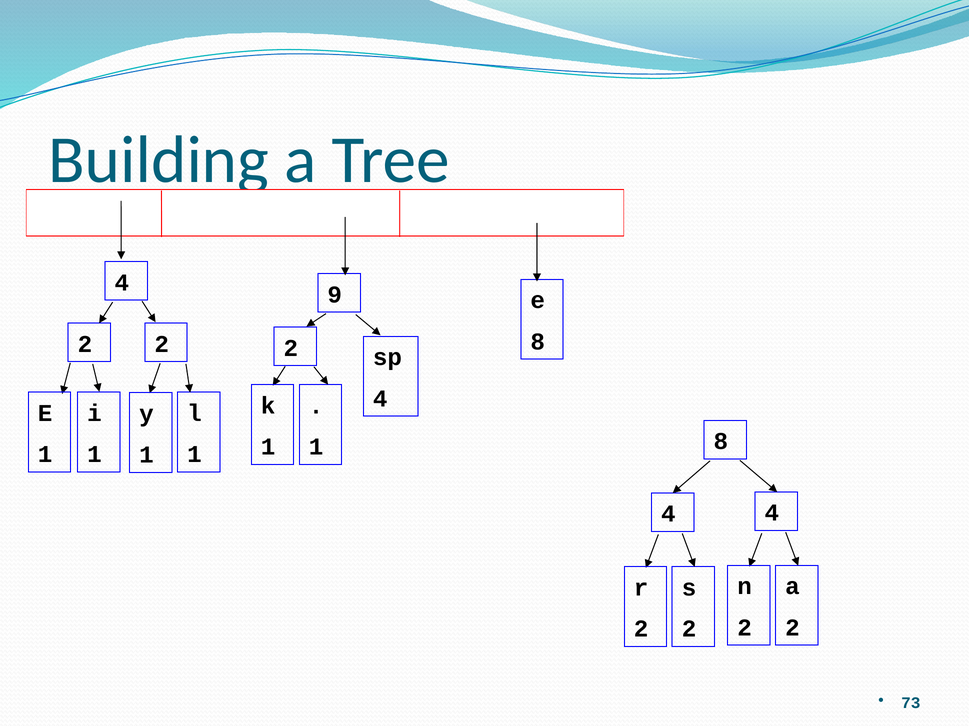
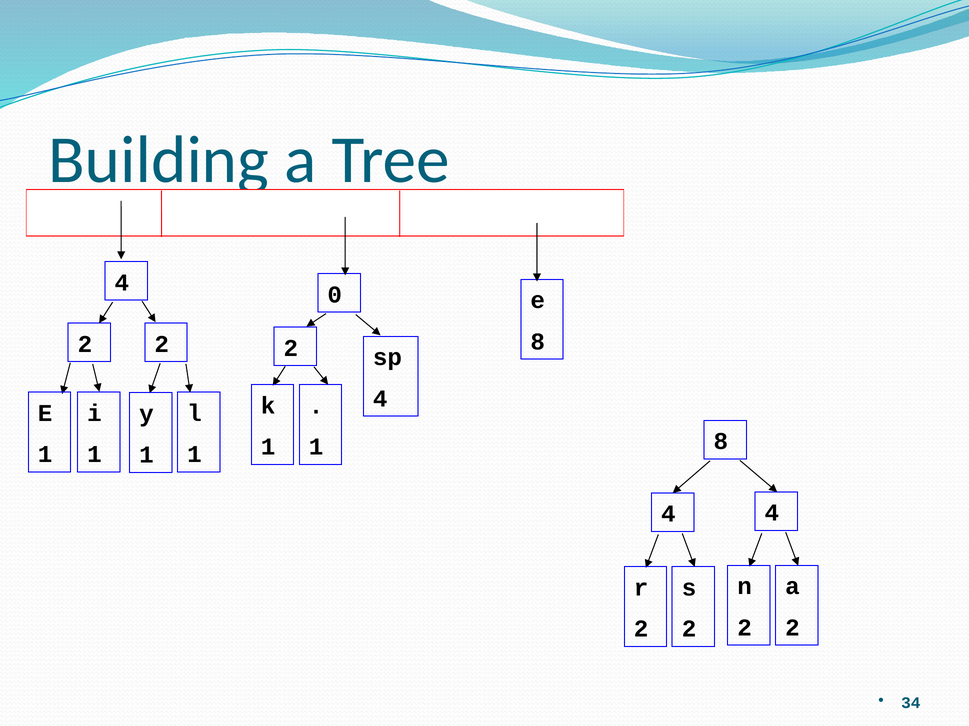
9: 9 -> 0 (335, 295)
73: 73 -> 34 (911, 704)
